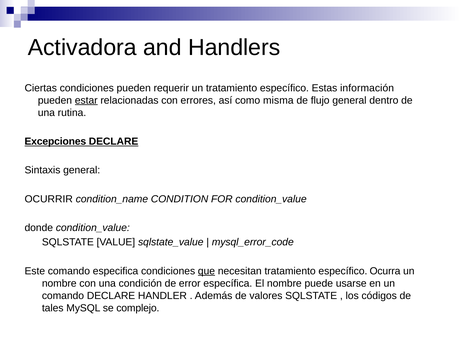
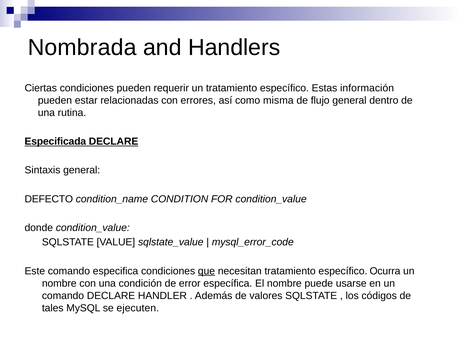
Activadora: Activadora -> Nombrada (82, 47)
estar underline: present -> none (86, 100)
Excepciones: Excepciones -> Especificada (55, 141)
OCURRIR: OCURRIR -> DEFECTO (49, 199)
complejo: complejo -> ejecuten (138, 308)
